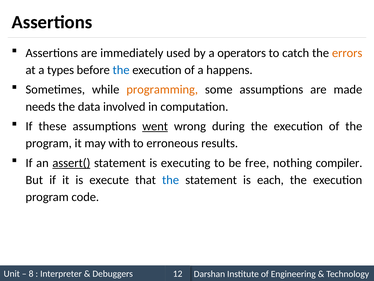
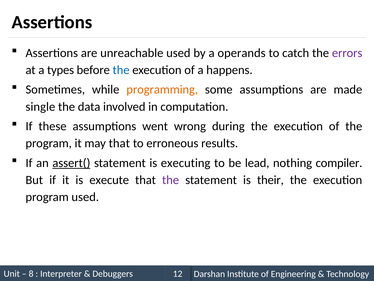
immediately: immediately -> unreachable (132, 53)
operators: operators -> operands (242, 53)
errors colour: orange -> purple (347, 53)
needs: needs -> single (40, 106)
went underline: present -> none (155, 126)
may with: with -> that (119, 143)
free: free -> lead (257, 163)
the colour: blue -> purple (171, 180)
each: each -> their (270, 180)
program code: code -> used (85, 197)
